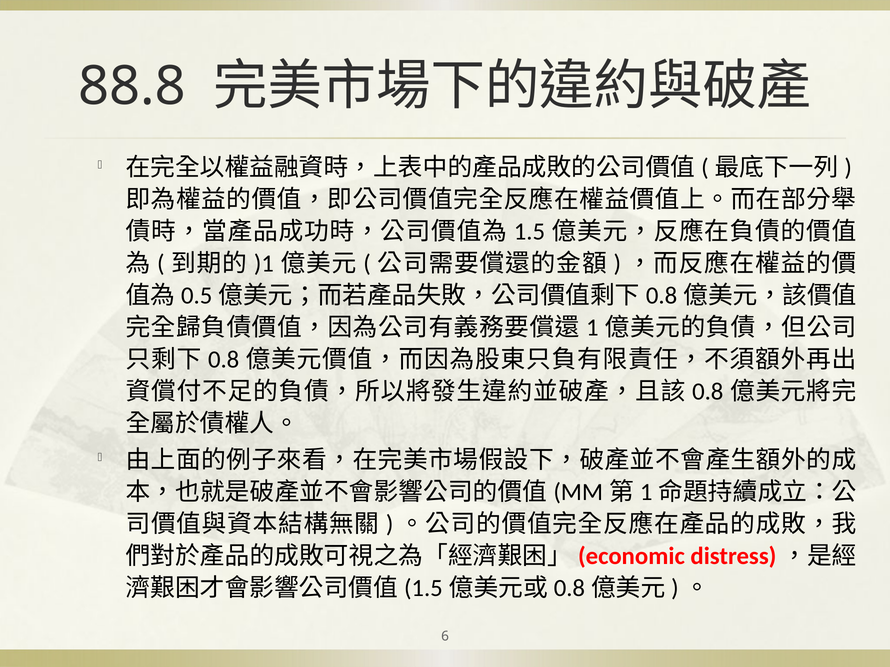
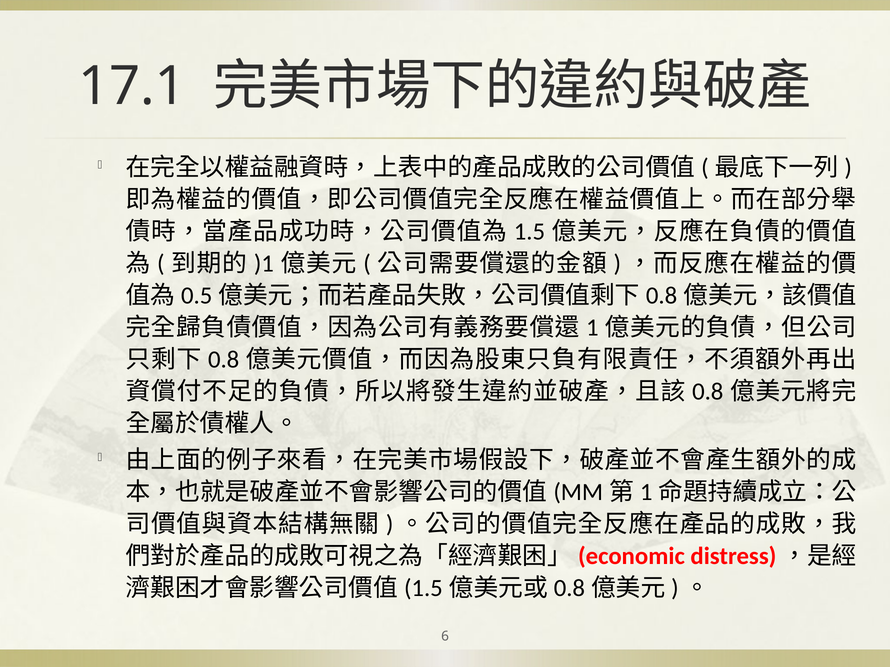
88.8: 88.8 -> 17.1 (132, 86)
